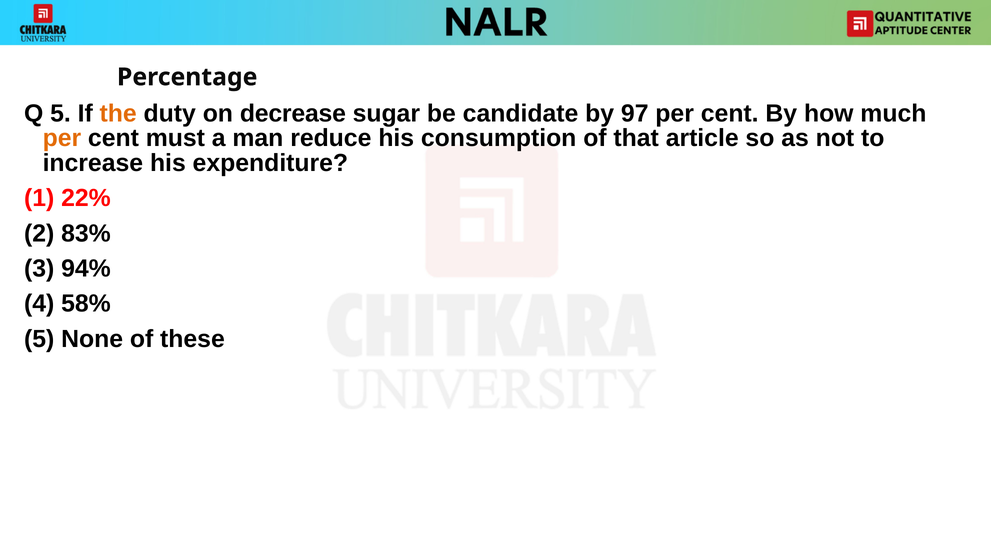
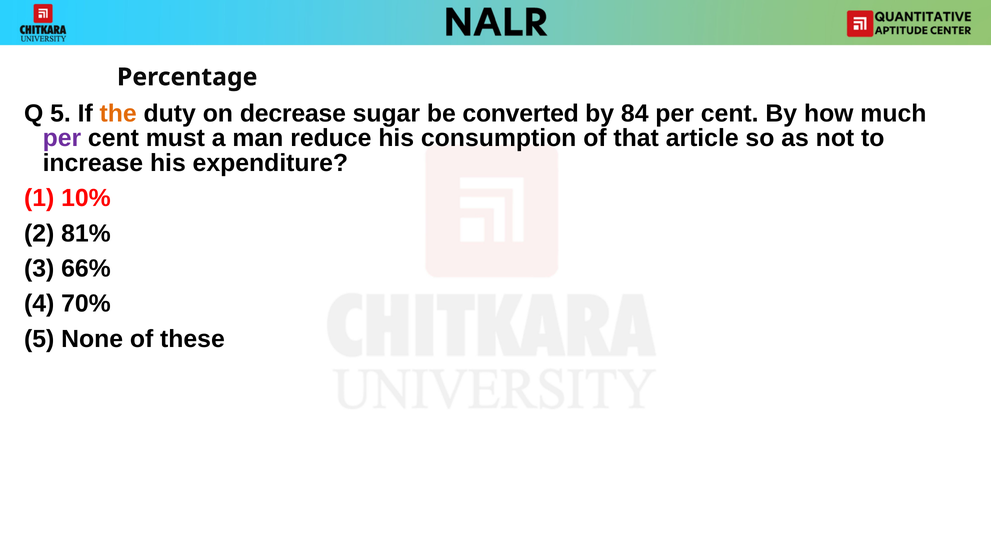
candidate: candidate -> converted (521, 113)
97: 97 -> 84 (635, 113)
per colour: orange -> purple (62, 138)
22%: 22% -> 10% (86, 198)
83%: 83% -> 81% (86, 234)
94%: 94% -> 66% (86, 269)
58%: 58% -> 70% (86, 304)
